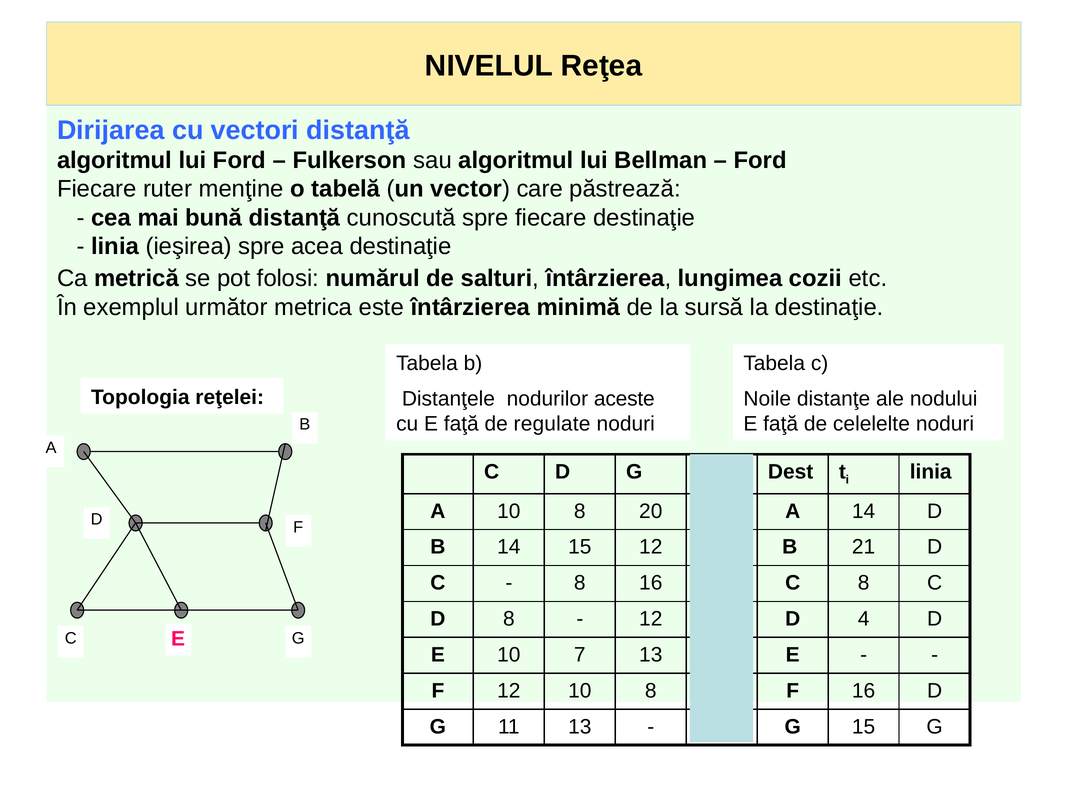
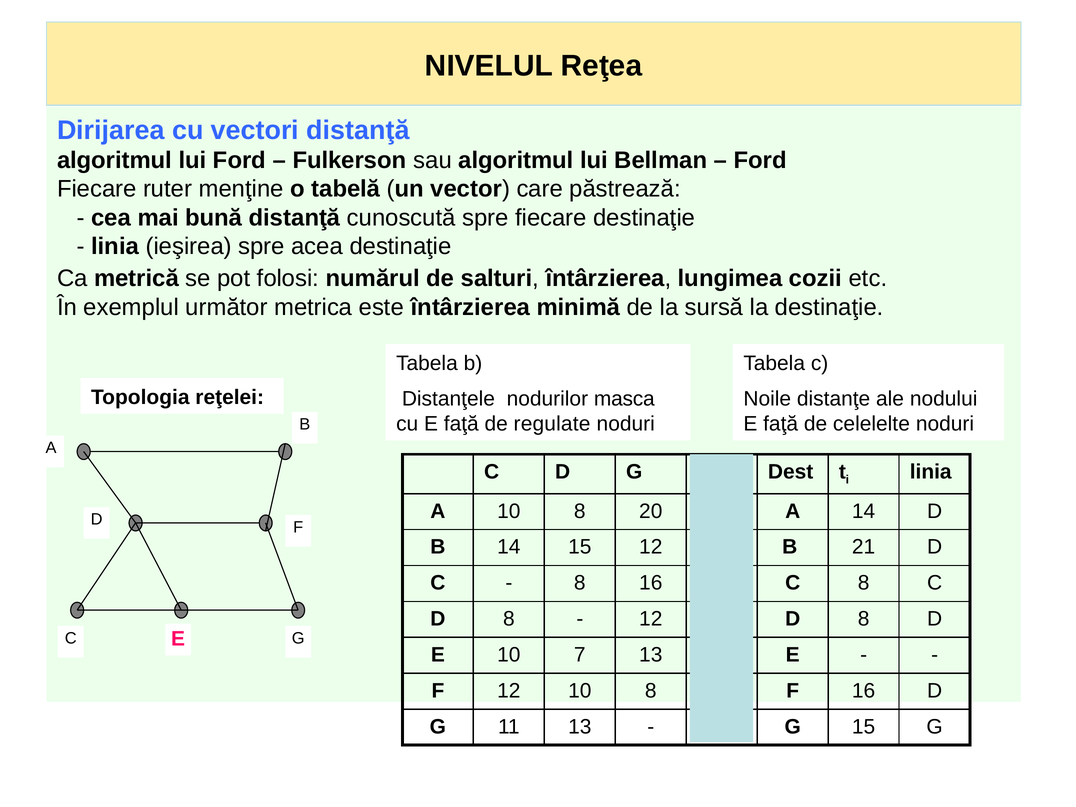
aceste: aceste -> masca (624, 399)
12 D 4: 4 -> 8 (864, 619)
